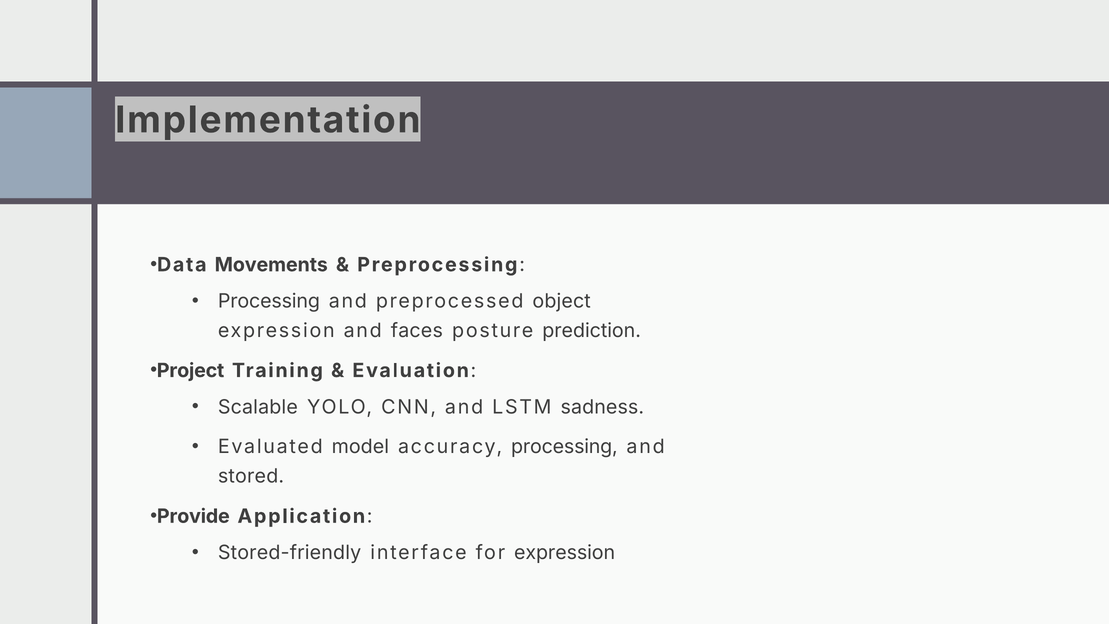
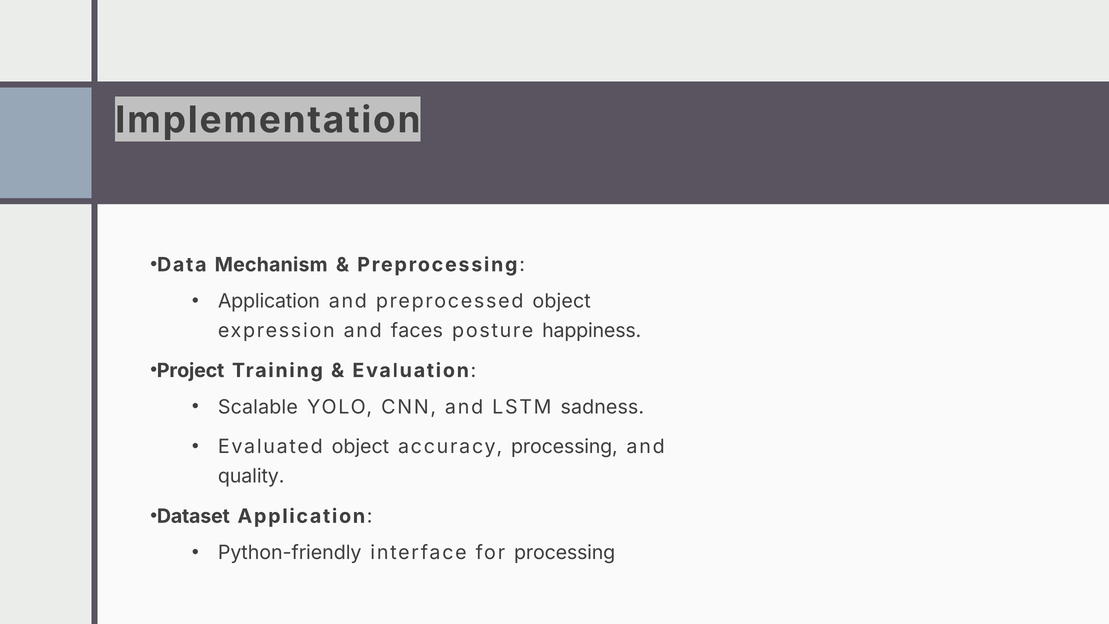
Movements: Movements -> Mechanism (271, 265)
Processing: Processing -> Application (269, 301)
prediction: prediction -> happiness (592, 331)
Evaluated model: model -> object (360, 447)
stored: stored -> quality (251, 476)
Provide: Provide -> Dataset (193, 516)
Stored-friendly: Stored-friendly -> Python-friendly (290, 553)
for expression: expression -> processing (565, 553)
